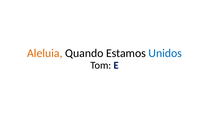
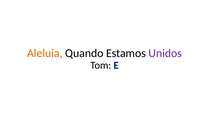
Unidos colour: blue -> purple (165, 53)
